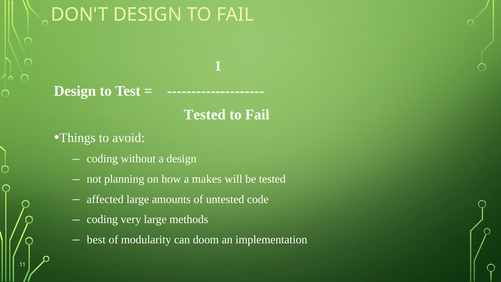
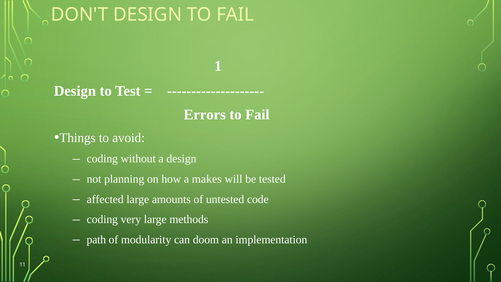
Tested: Tested -> Errors (205, 114)
best: best -> path (96, 239)
